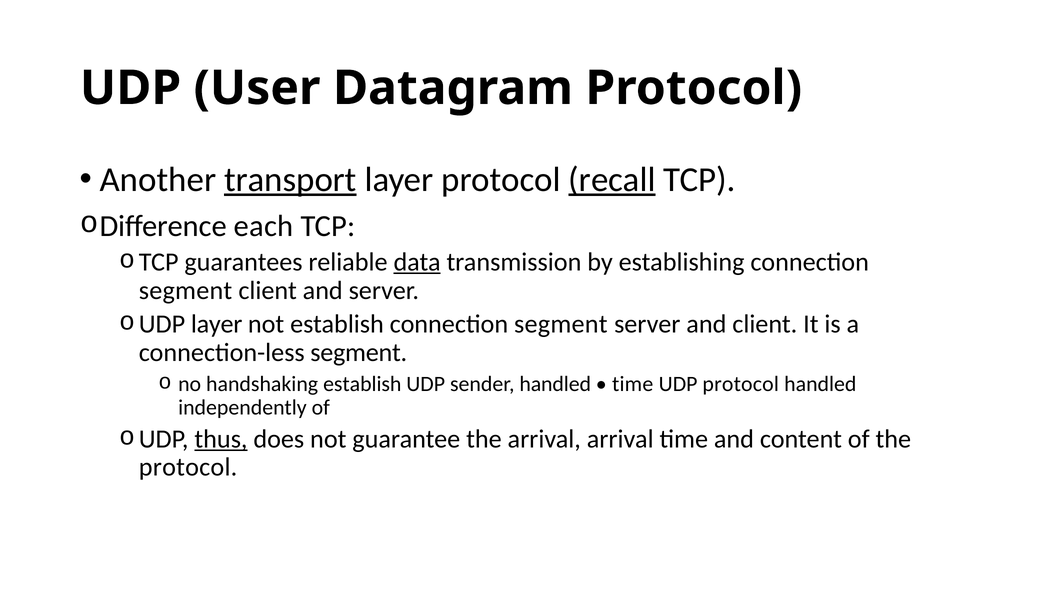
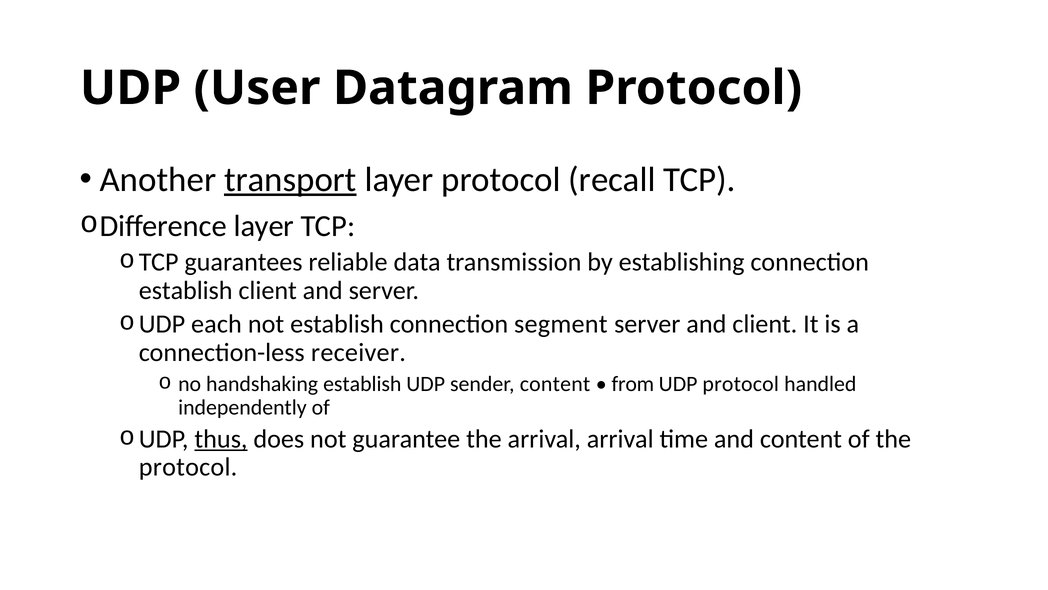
recall underline: present -> none (612, 180)
Difference each: each -> layer (264, 226)
data underline: present -> none (417, 262)
segment: segment -> establish (186, 290)
UDP layer: layer -> each (216, 324)
connection-less segment: segment -> receiver (358, 352)
sender handled: handled -> content (555, 384)
time: time -> from (633, 384)
